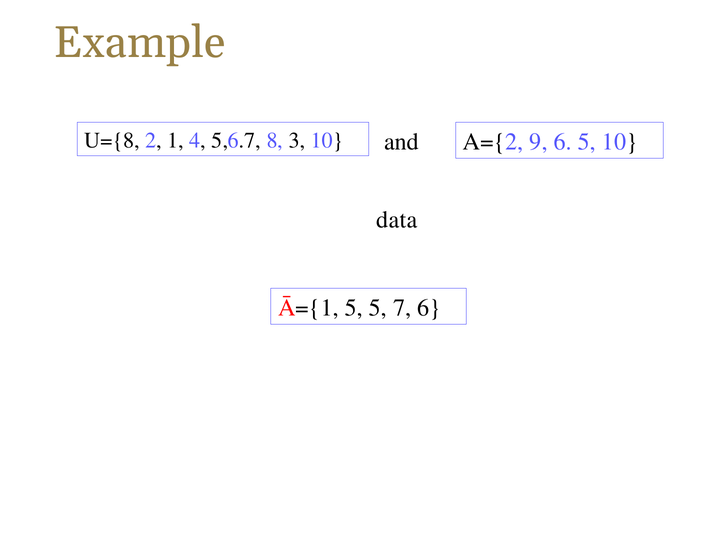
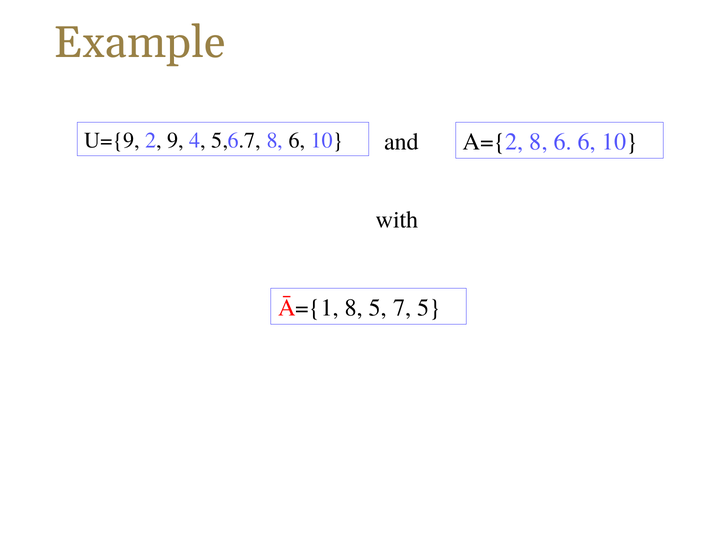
U={8: U={8 -> U={9 (112, 140)
1: 1 -> 9 (176, 140)
5,6.7 8 3: 3 -> 6 (297, 140)
A={2 9: 9 -> 8 (539, 142)
6 5: 5 -> 6 (587, 142)
data: data -> with (397, 220)
Ā={1 5: 5 -> 8 (354, 308)
7 6: 6 -> 5 (429, 308)
